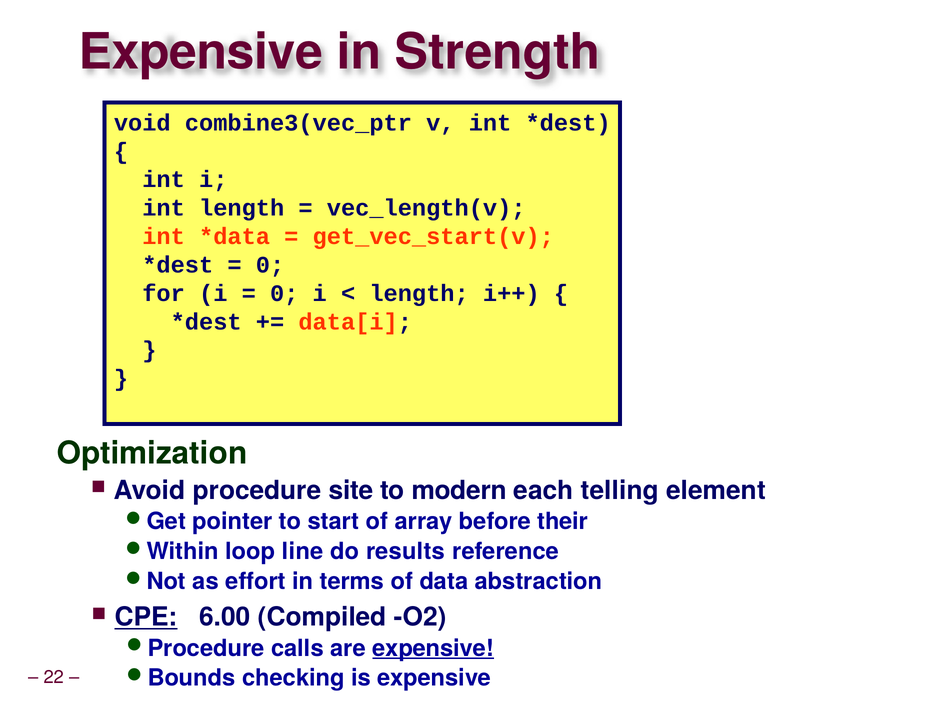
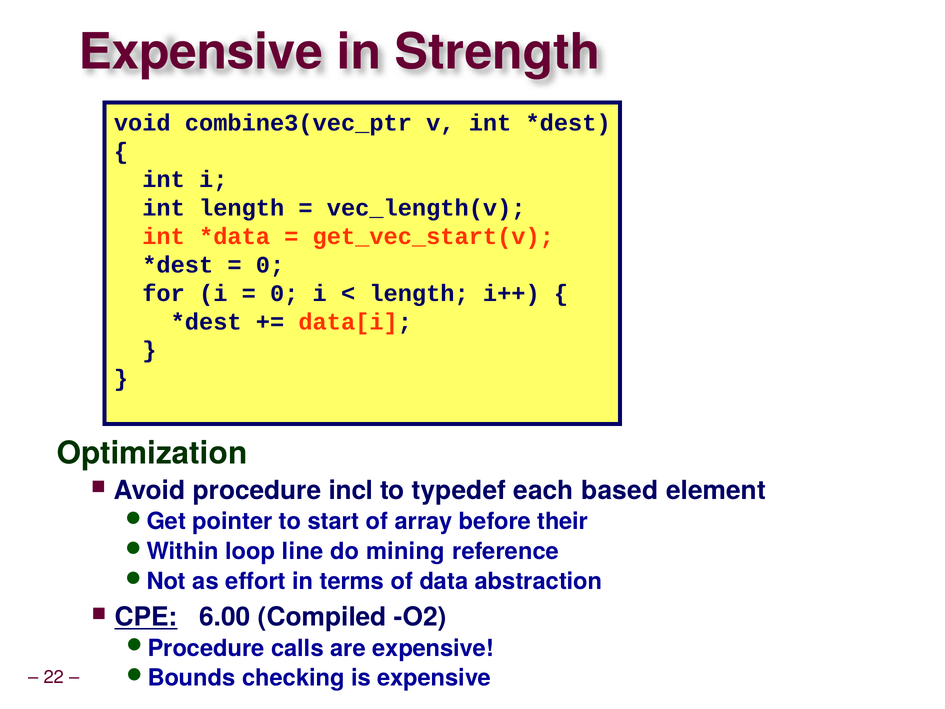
site: site -> incl (351, 490)
modern: modern -> typedef (459, 490)
telling: telling -> based (620, 490)
results: results -> mining (406, 551)
expensive underline: present -> none (433, 648)
